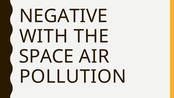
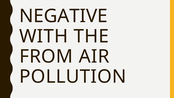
SPACE: SPACE -> FROM (46, 56)
